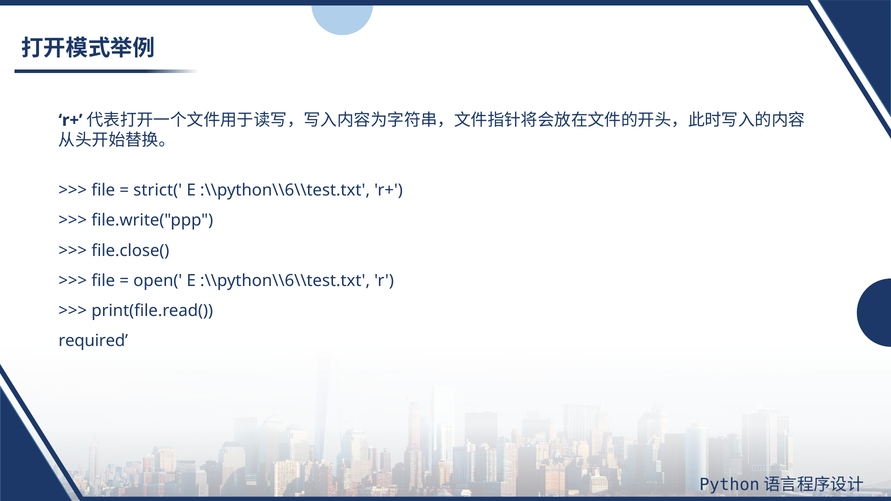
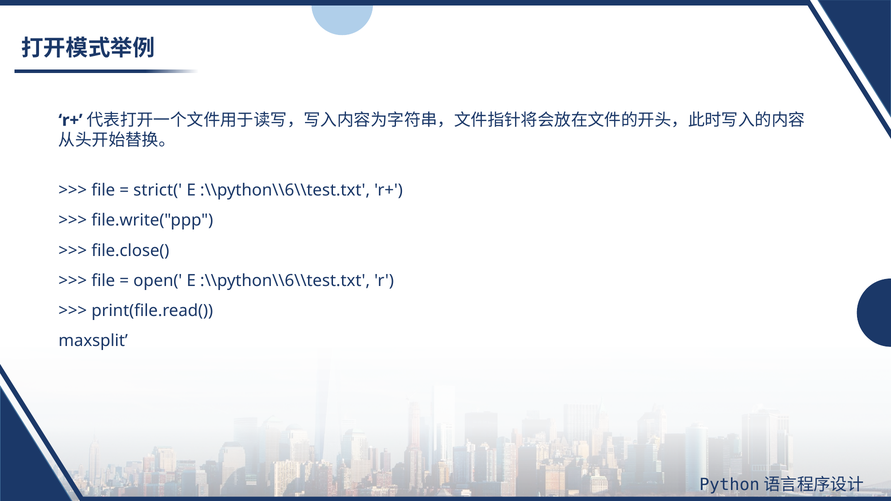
required: required -> maxsplit (93, 341)
